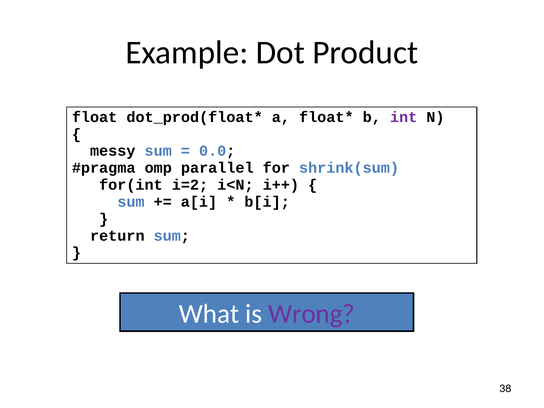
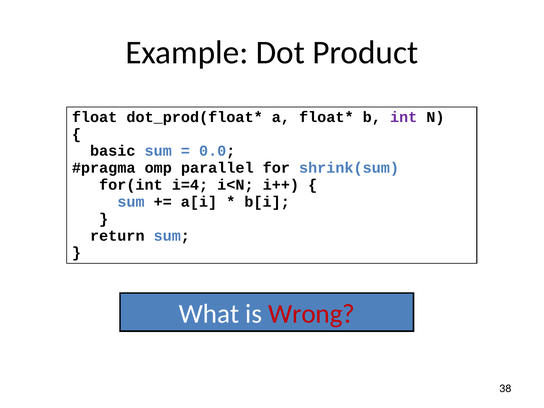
messy: messy -> basic (113, 151)
i=2: i=2 -> i=4 (190, 185)
Wrong colour: purple -> red (312, 314)
